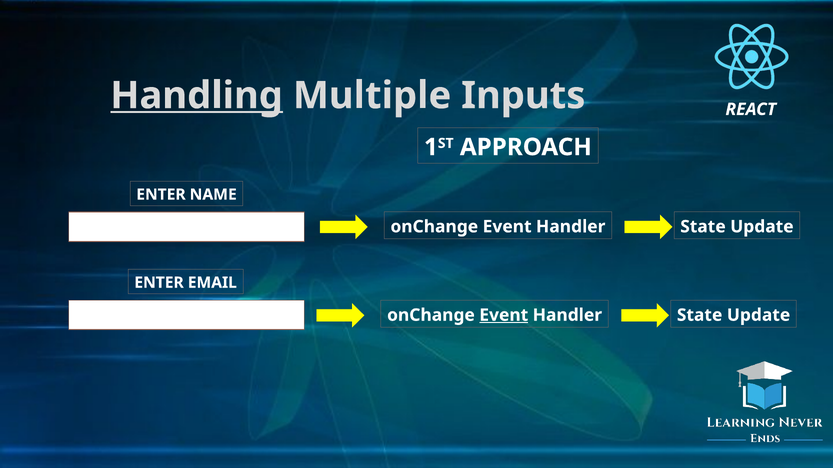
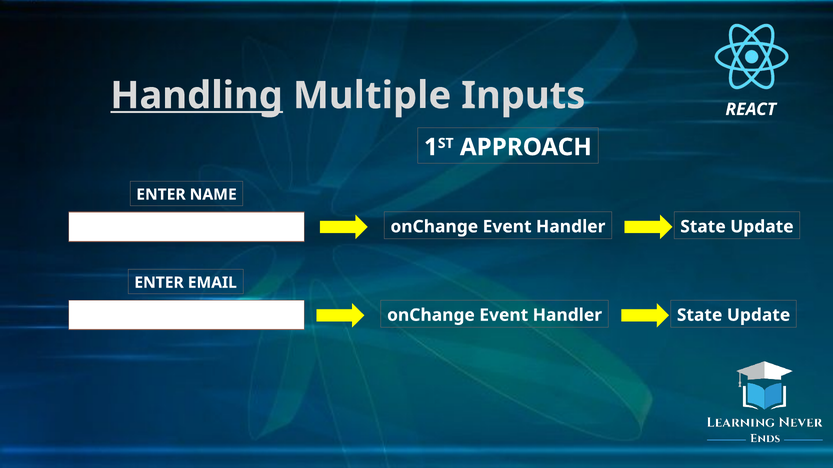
Event underline: present -> none (504, 315)
